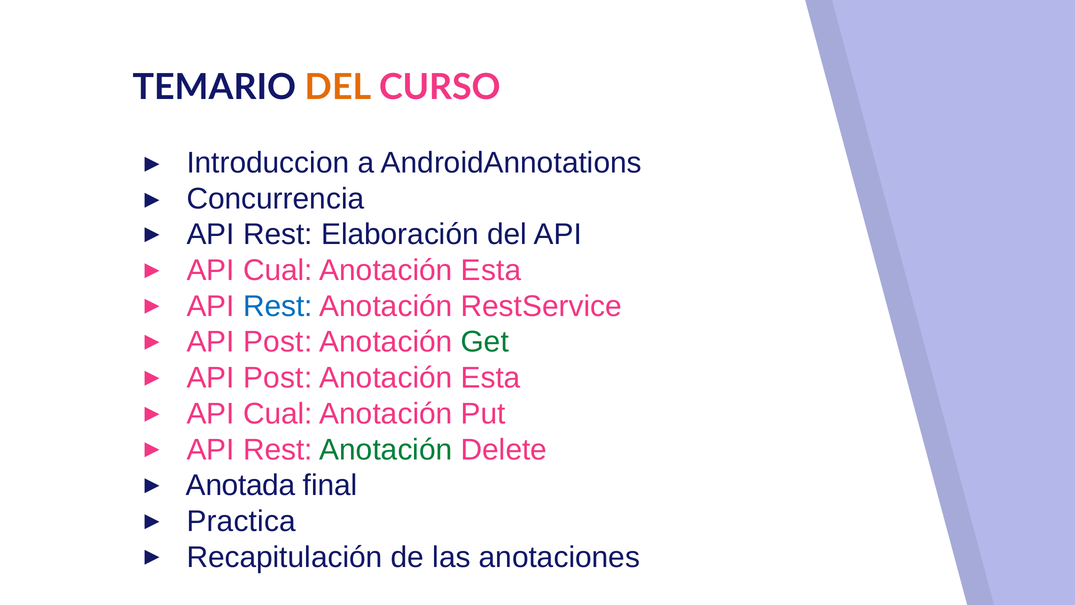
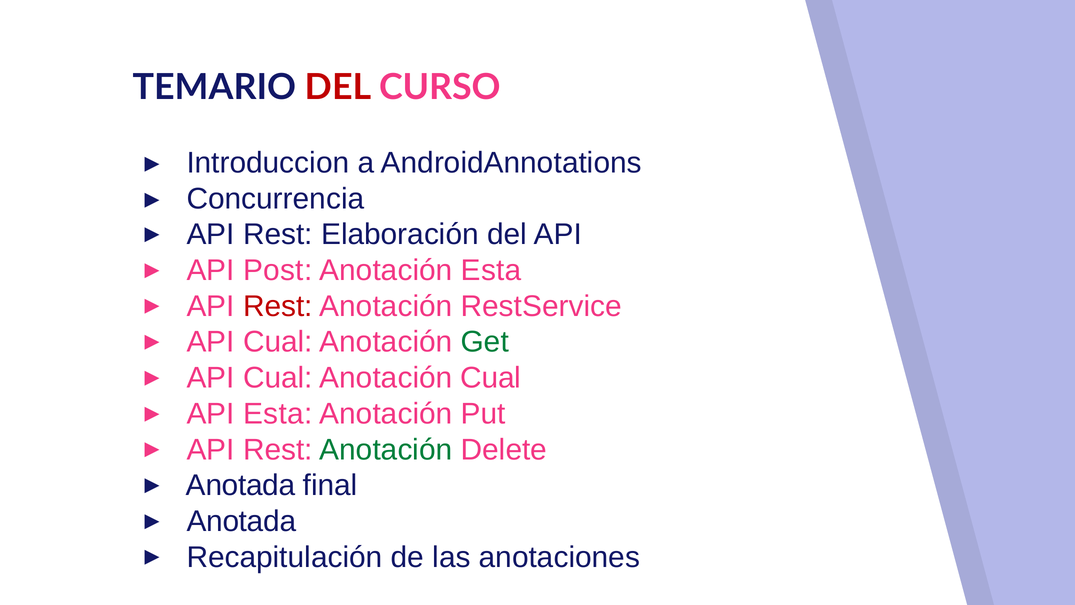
DEL colour: orange -> red (338, 87)
Cual: Cual -> Post (278, 270)
Rest colour: blue -> red (278, 306)
Post: Post -> Cual (278, 342)
Post: Post -> Cual (278, 378)
Esta: Esta -> Cual (491, 378)
Cual: Cual -> Esta (278, 414)
Practica: Practica -> Anotada (241, 521)
